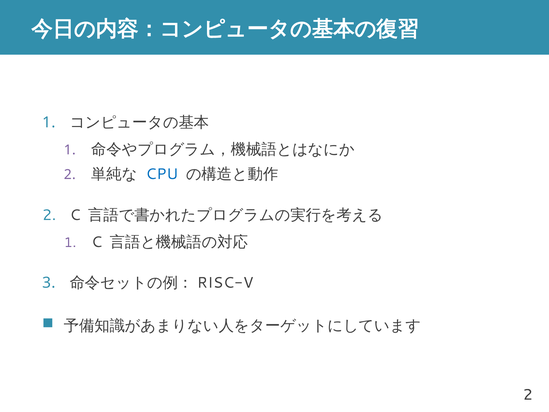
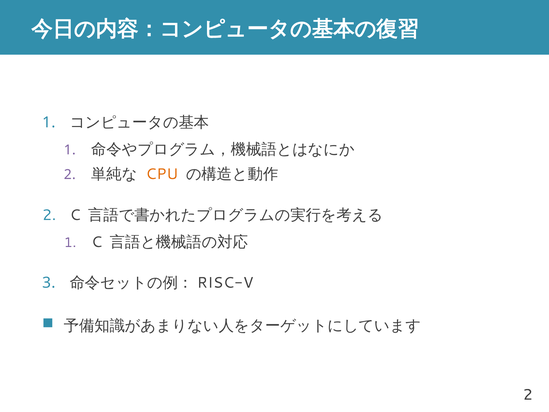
CPU colour: blue -> orange (162, 174)
